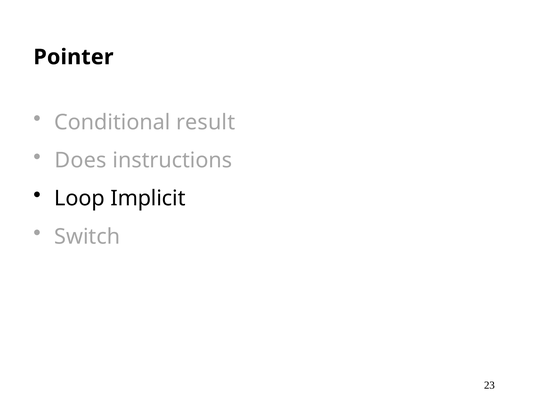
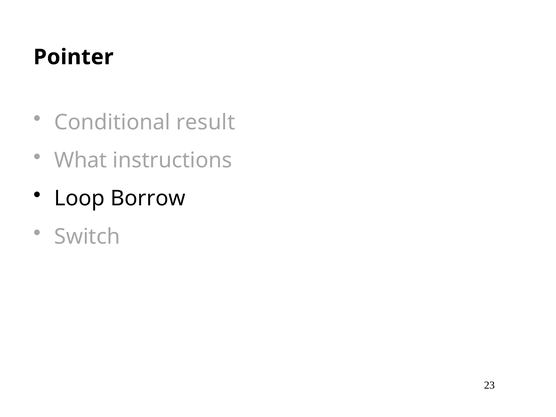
Does: Does -> What (81, 160)
Implicit: Implicit -> Borrow (148, 198)
